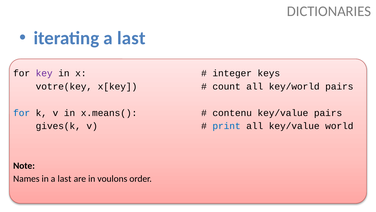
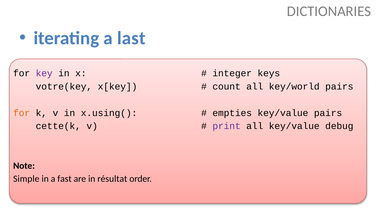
for colour: blue -> orange (22, 113)
x.means(: x.means( -> x.using( (109, 113)
contenu: contenu -> empties (232, 113)
gives(k: gives(k -> cette(k (58, 126)
print colour: blue -> purple (227, 126)
world: world -> debug (339, 126)
Names: Names -> Simple (26, 178)
in a last: last -> fast (65, 178)
voulons: voulons -> résultat (112, 178)
